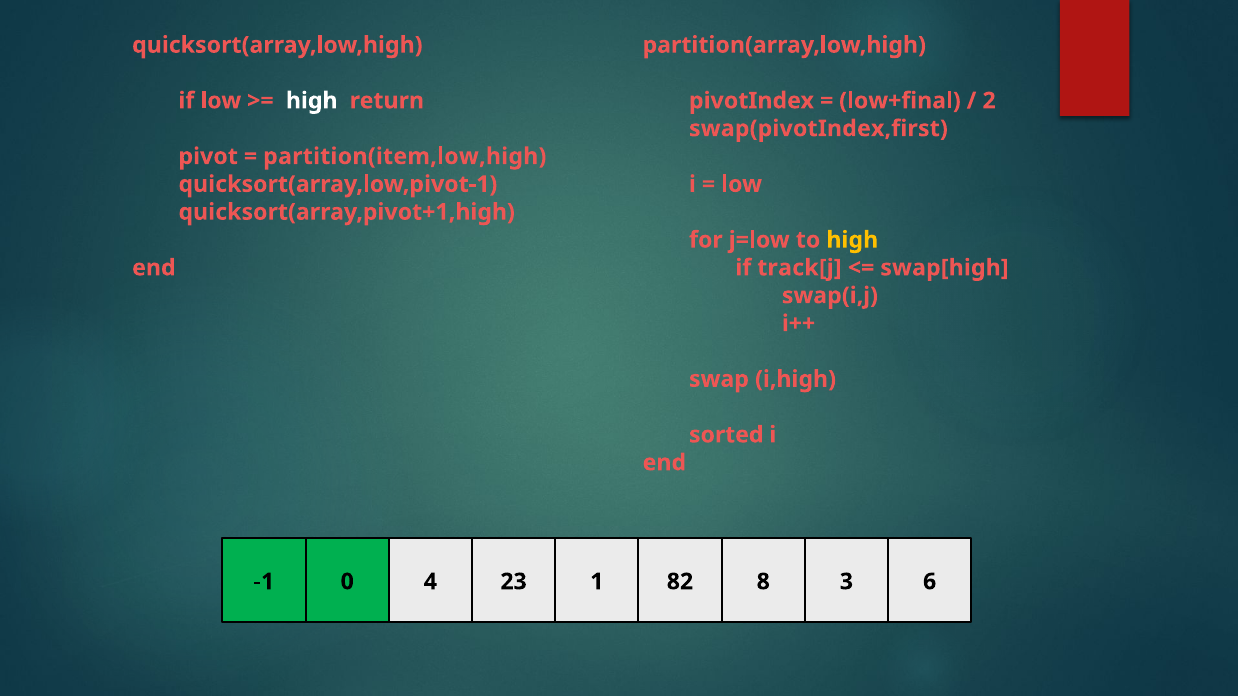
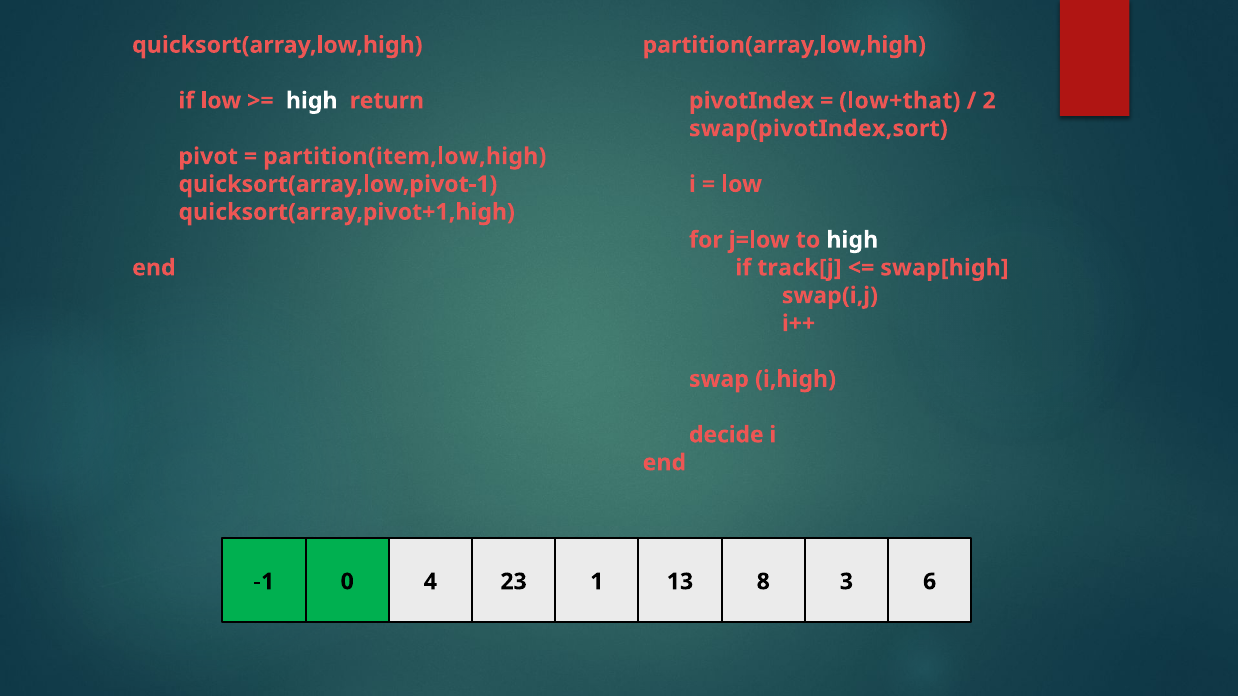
low+final: low+final -> low+that (900, 101)
swap(pivotIndex,first: swap(pivotIndex,first -> swap(pivotIndex,sort (818, 129)
high colour: yellow -> white (852, 240)
sorted: sorted -> decide (726, 435)
82: 82 -> 13 (680, 582)
